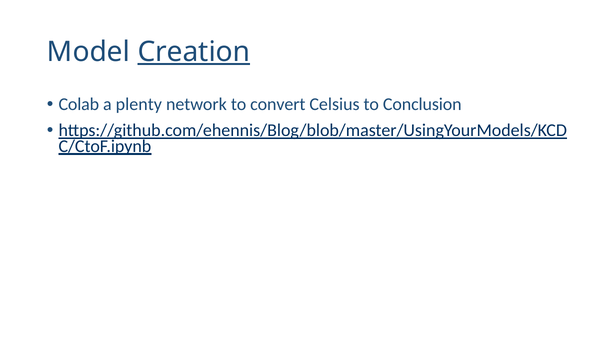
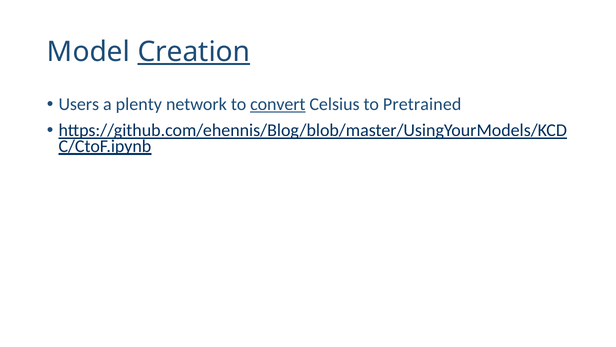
Colab: Colab -> Users (79, 104)
convert underline: none -> present (278, 104)
Conclusion: Conclusion -> Pretrained (422, 104)
